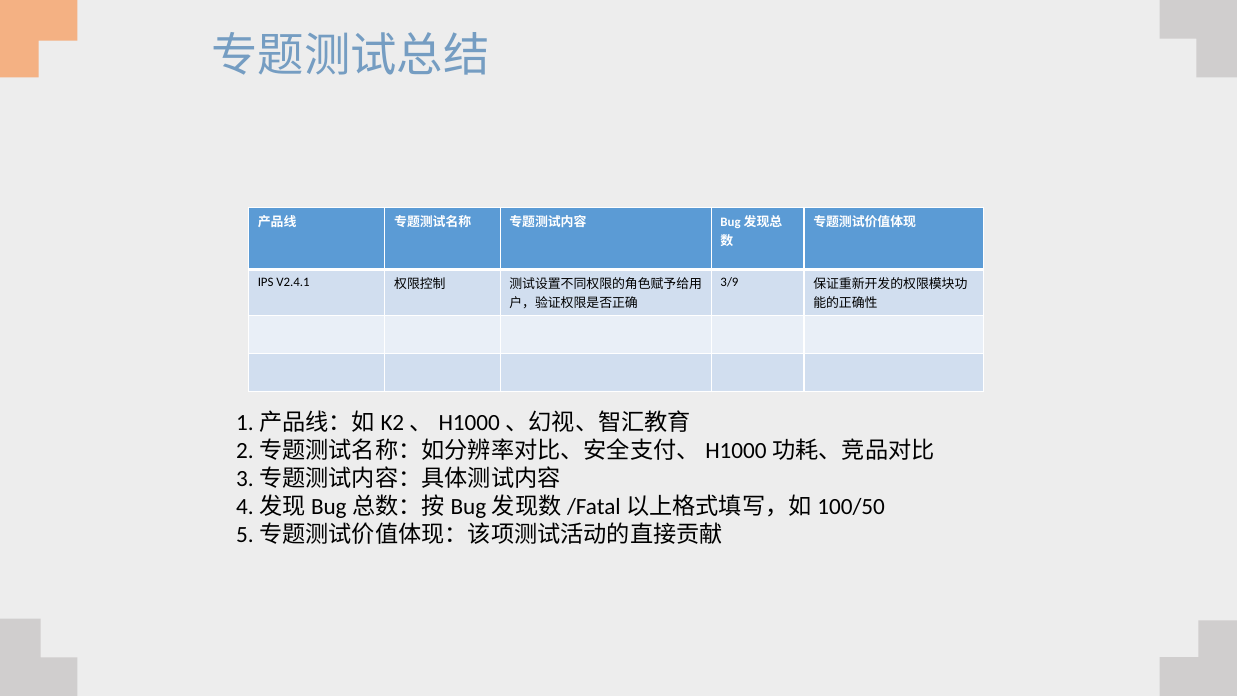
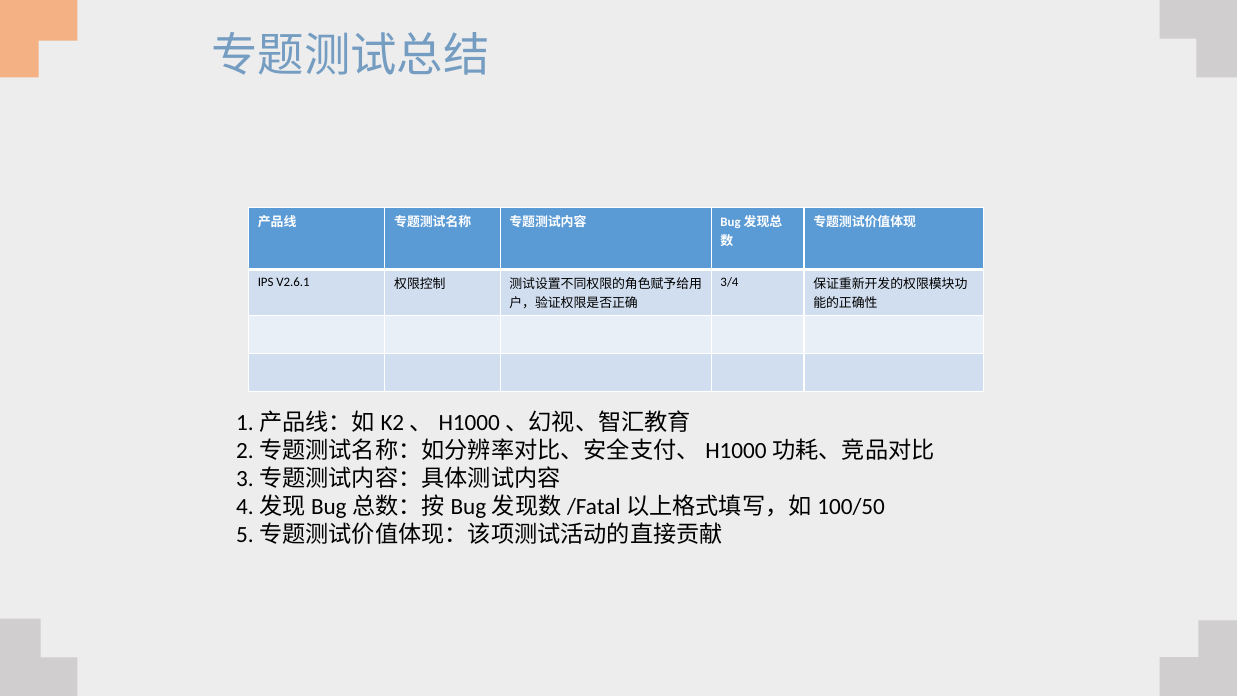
V2.4.1: V2.4.1 -> V2.6.1 (293, 282)
3/9: 3/9 -> 3/4 (729, 282)
